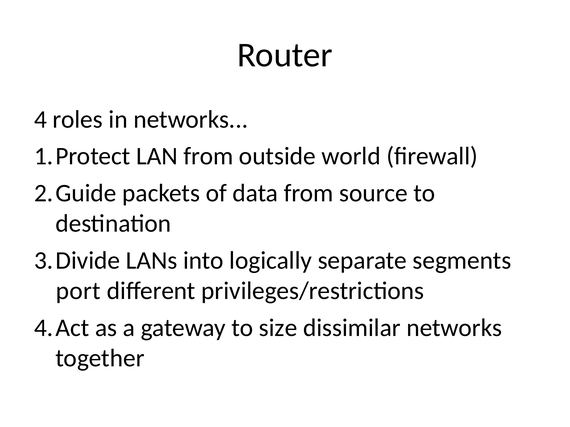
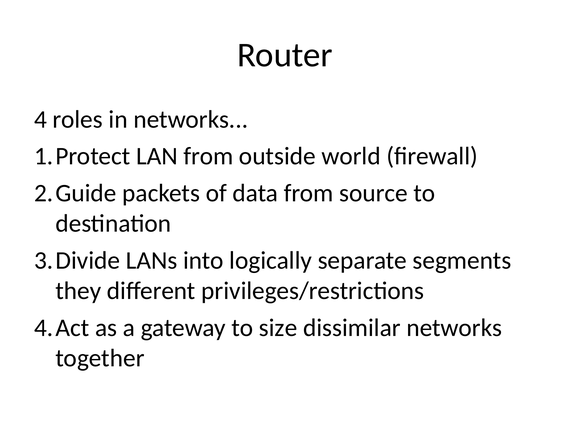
port: port -> they (78, 291)
